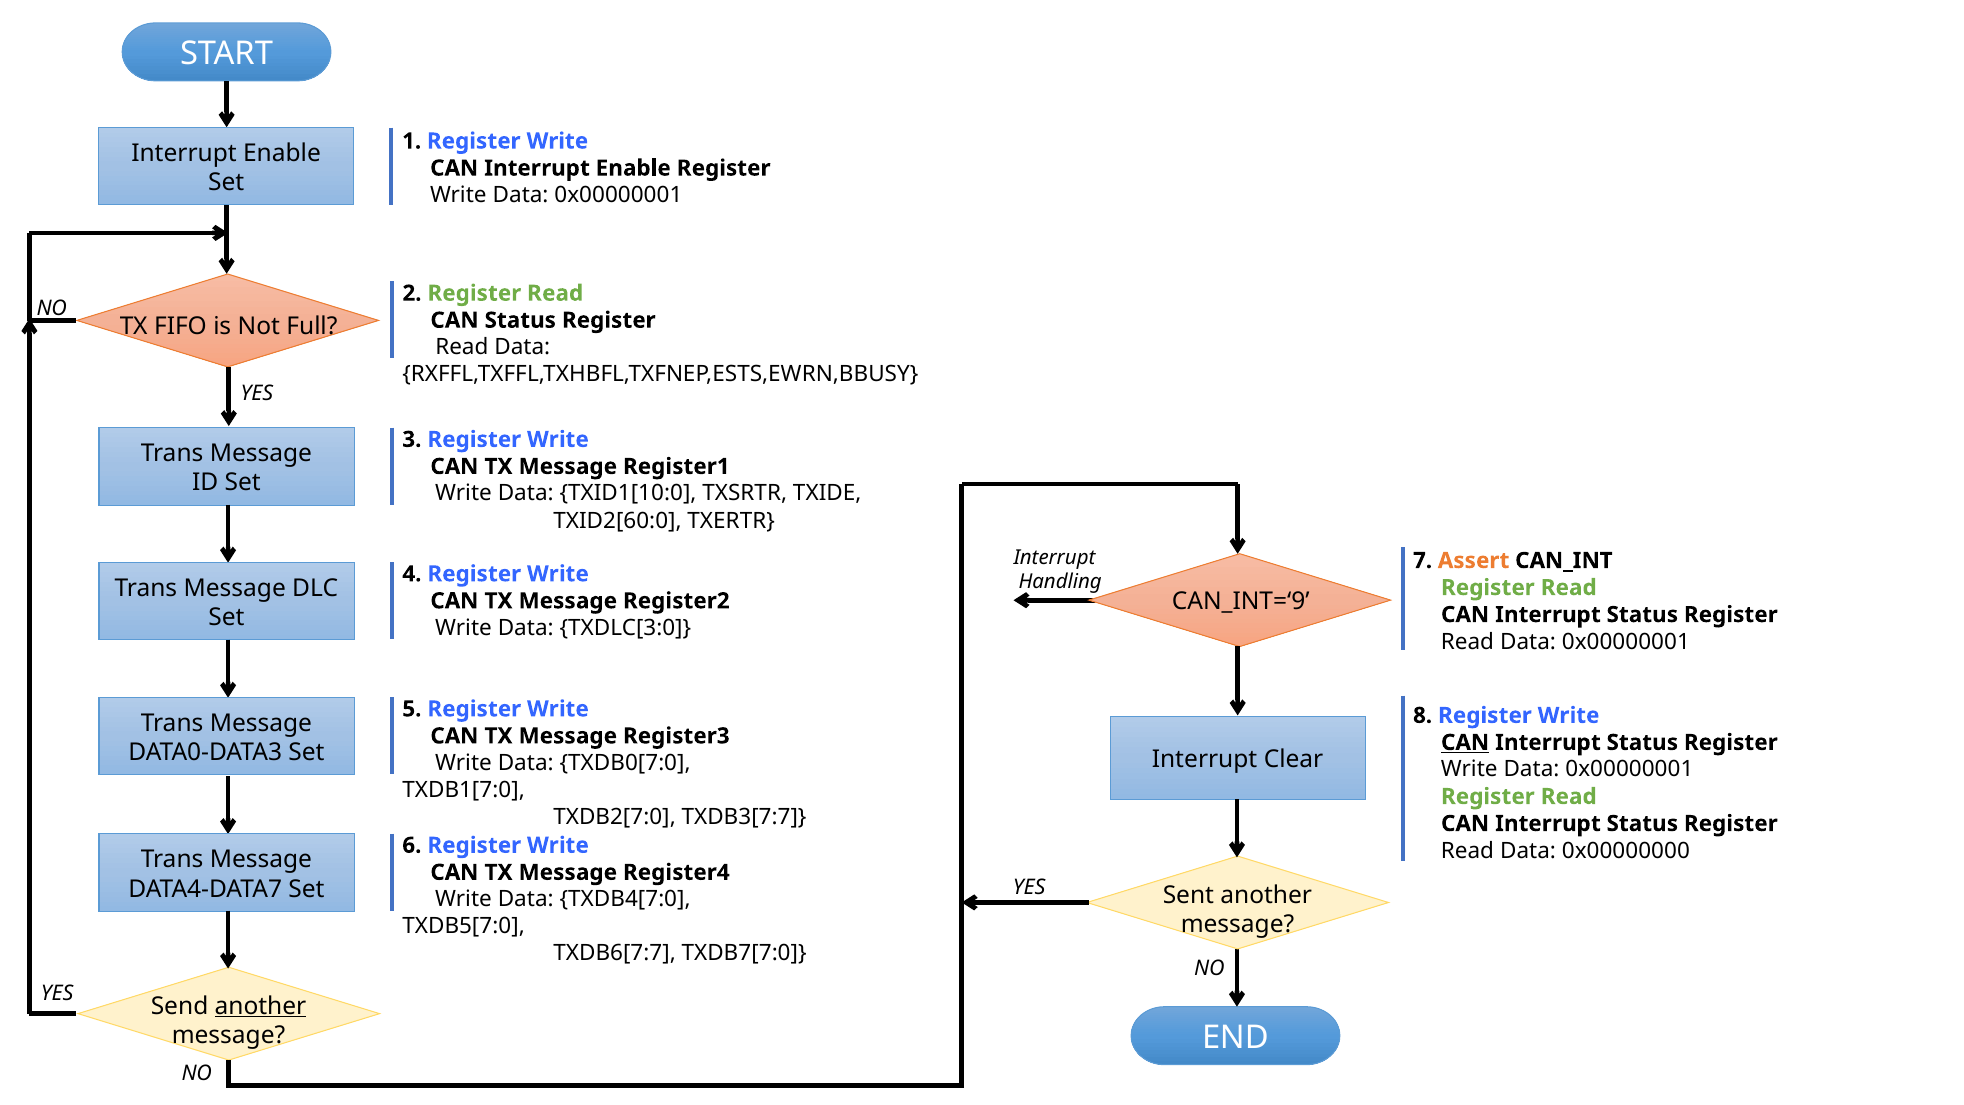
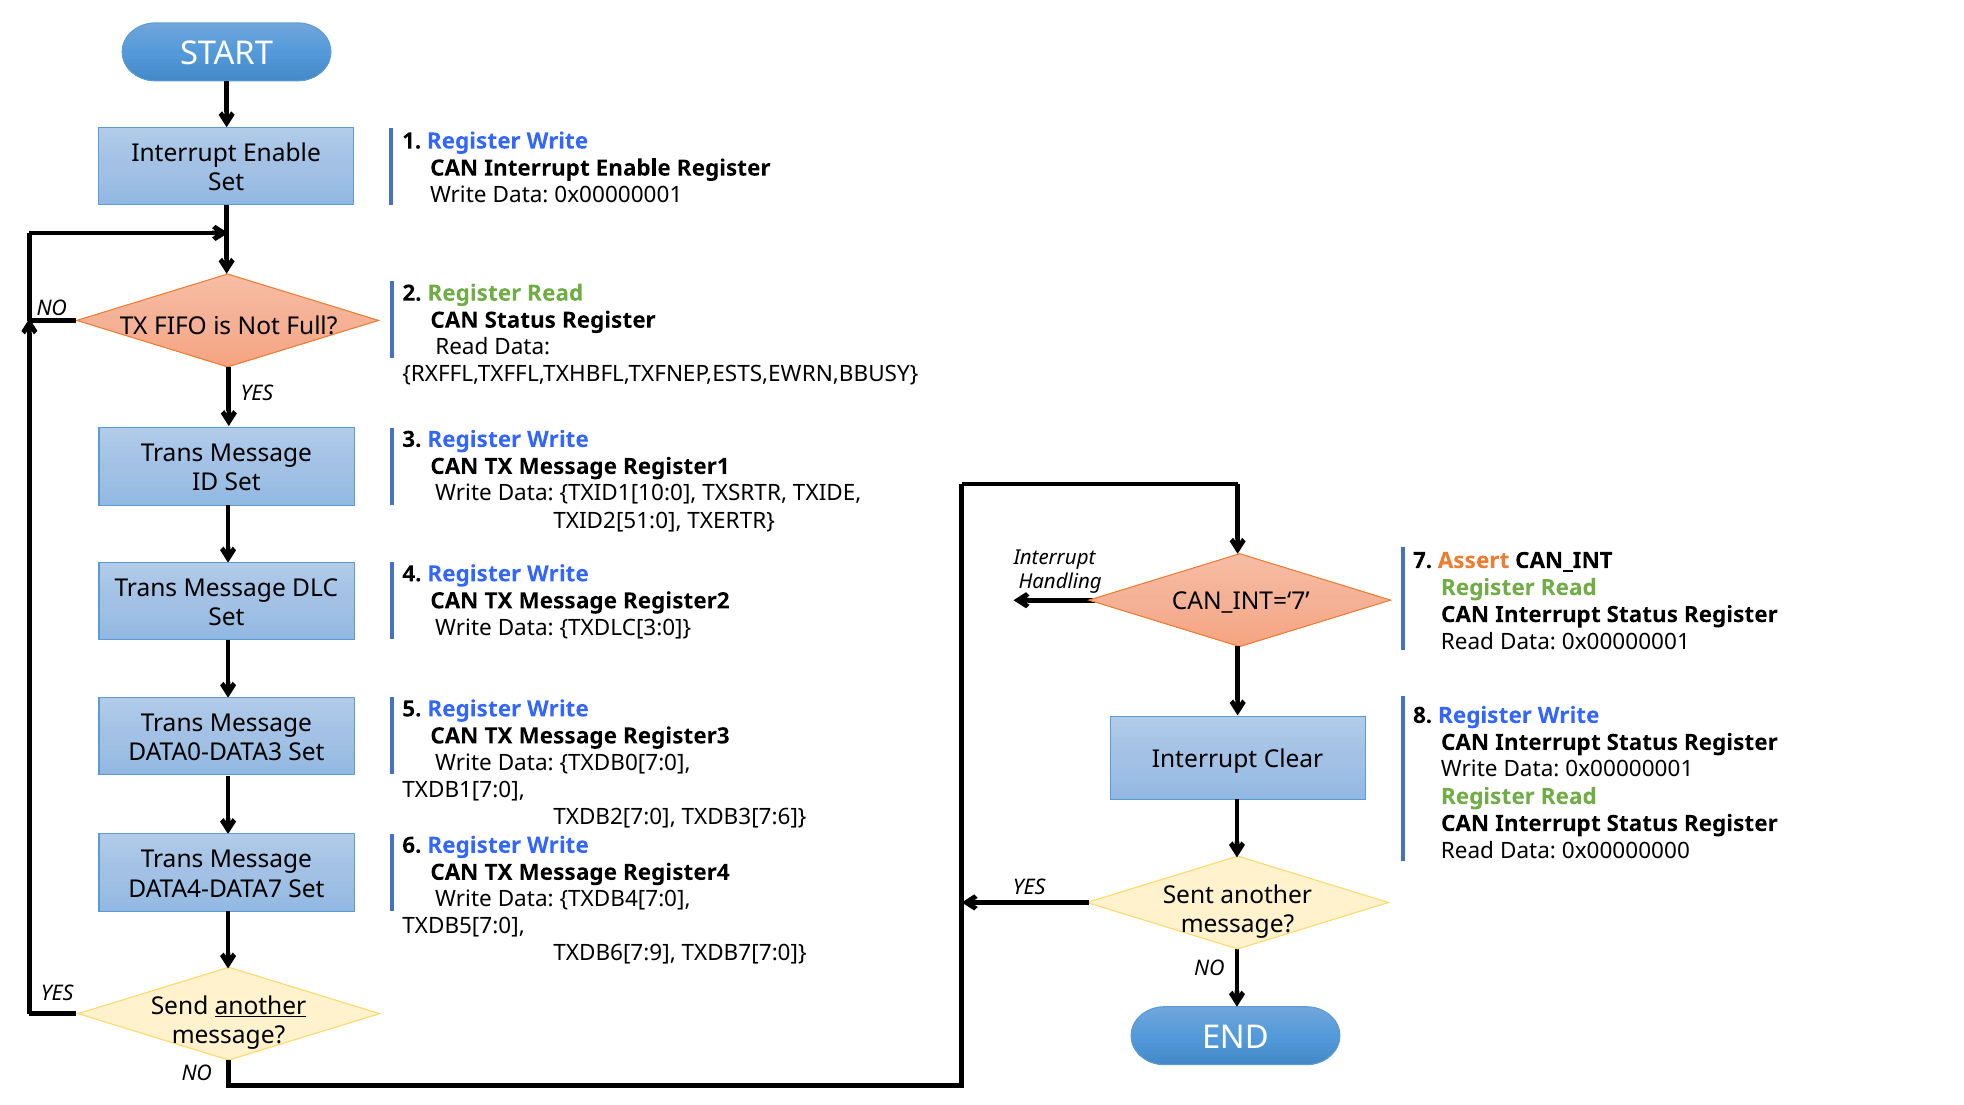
TXID2[60:0: TXID2[60:0 -> TXID2[51:0 (617, 520)
CAN_INT=‘9: CAN_INT=‘9 -> CAN_INT=‘7 (1241, 602)
CAN underline: present -> none (1465, 742)
TXDB3[7:7: TXDB3[7:7 -> TXDB3[7:6 (744, 817)
TXDB6[7:7: TXDB6[7:7 -> TXDB6[7:9 (615, 953)
